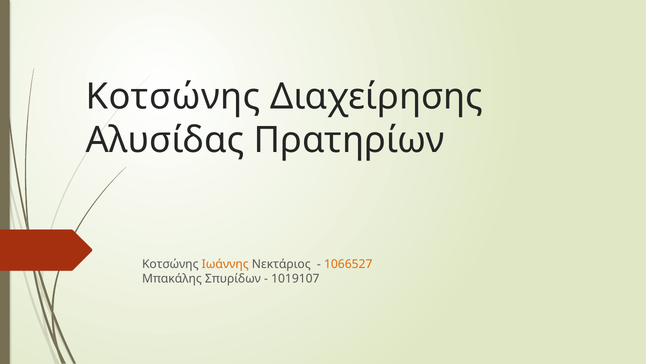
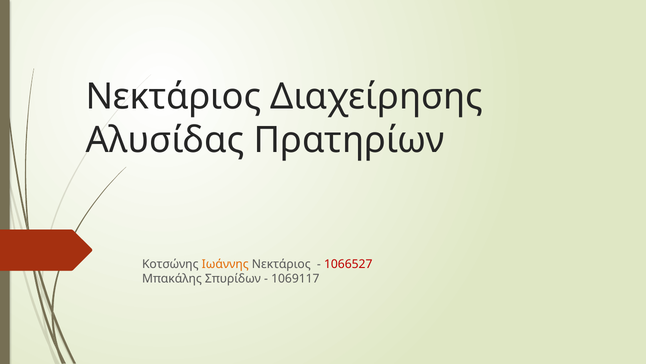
Κοτσώνης: Κοτσώνης -> Νεκτάριος (173, 96)
1066527 colour: orange -> red (348, 264)
1019107: 1019107 -> 1069117 (295, 278)
